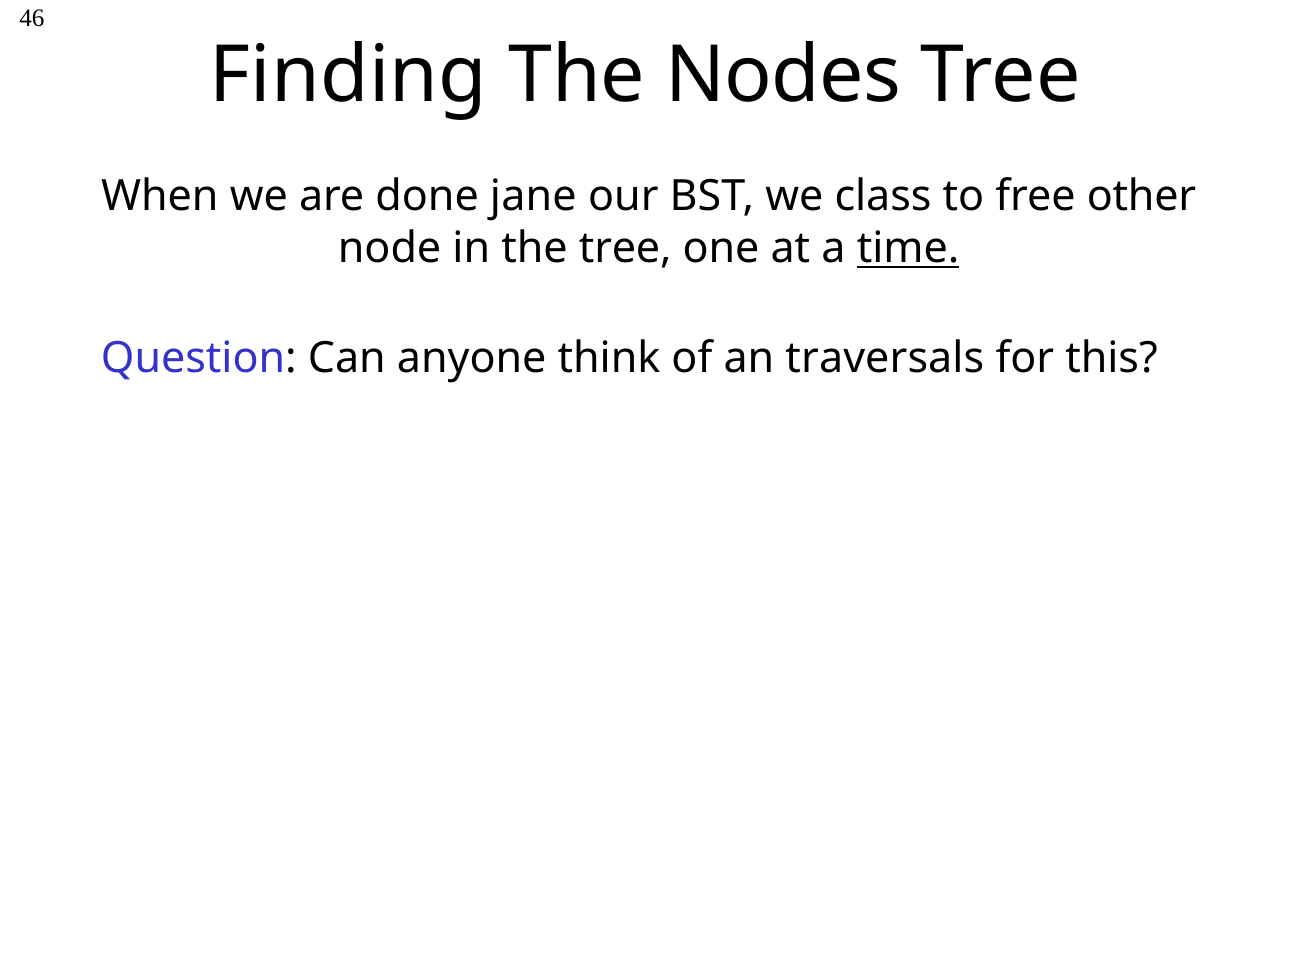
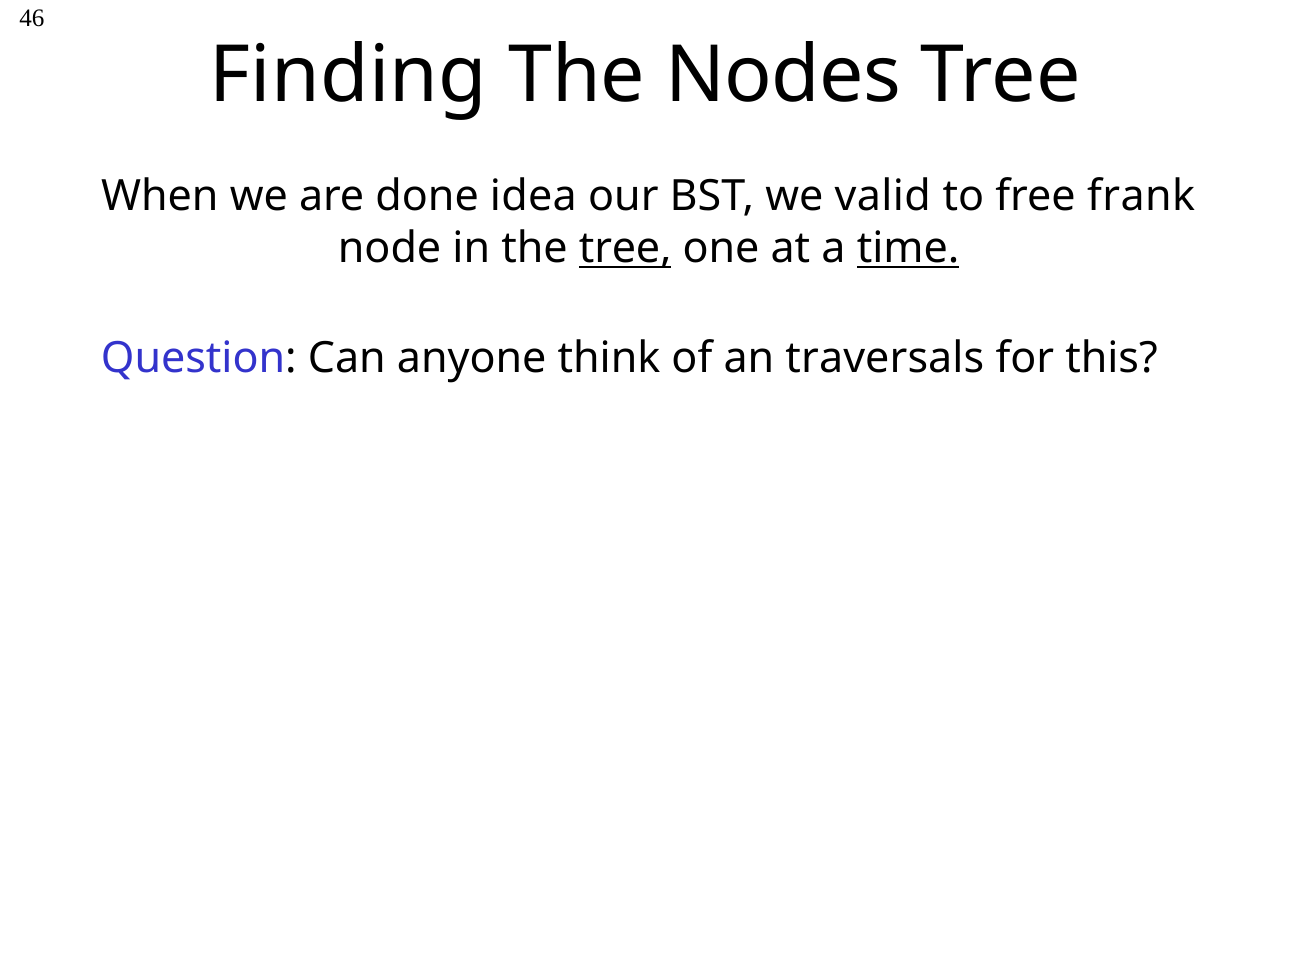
jane: jane -> idea (533, 197)
class: class -> valid (883, 197)
other: other -> frank (1141, 197)
tree underline: none -> present (625, 248)
